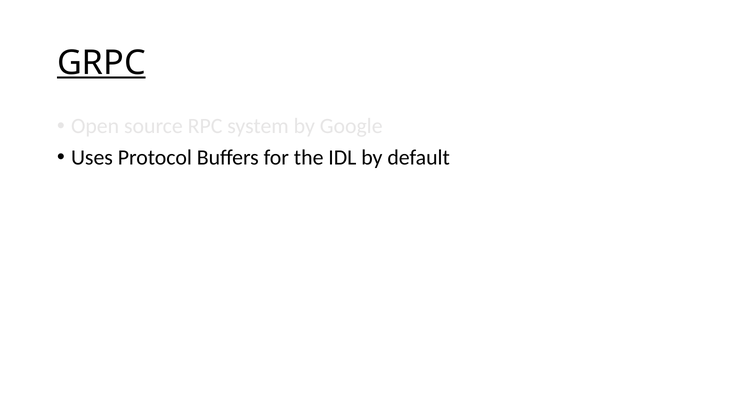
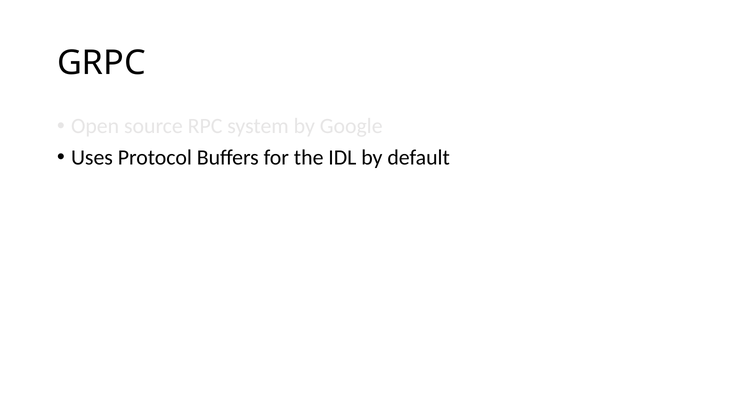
GRPC underline: present -> none (101, 63)
